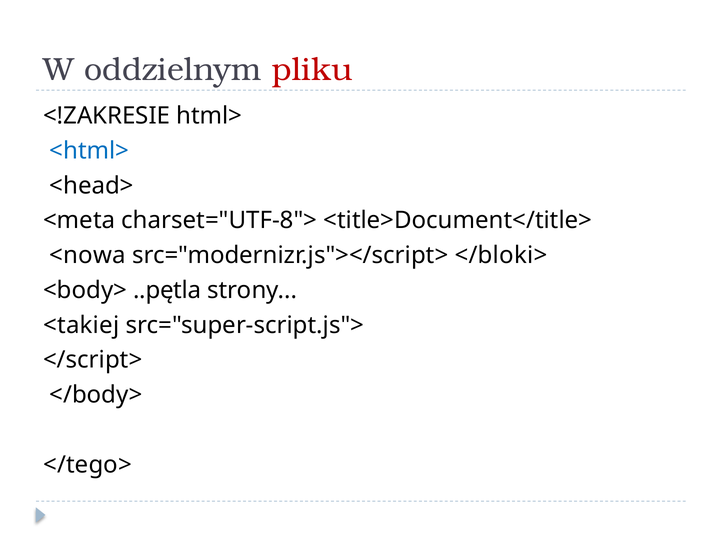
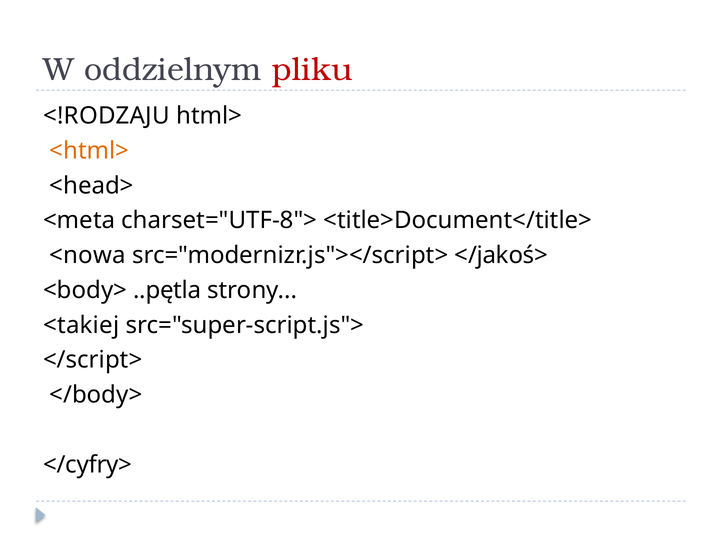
<!ZAKRESIE: <!ZAKRESIE -> <!RODZAJU (106, 116)
<html> colour: blue -> orange (89, 151)
</bloki>: </bloki> -> </jakoś> (501, 256)
</tego>: </tego> -> </cyfry> (88, 465)
